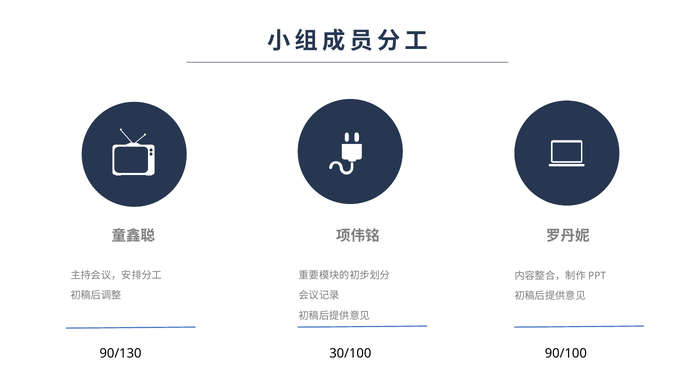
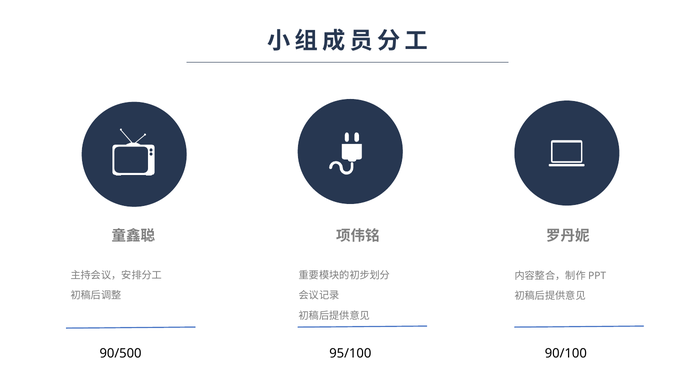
90/130: 90/130 -> 90/500 (121, 353)
30/100: 30/100 -> 95/100 (350, 353)
